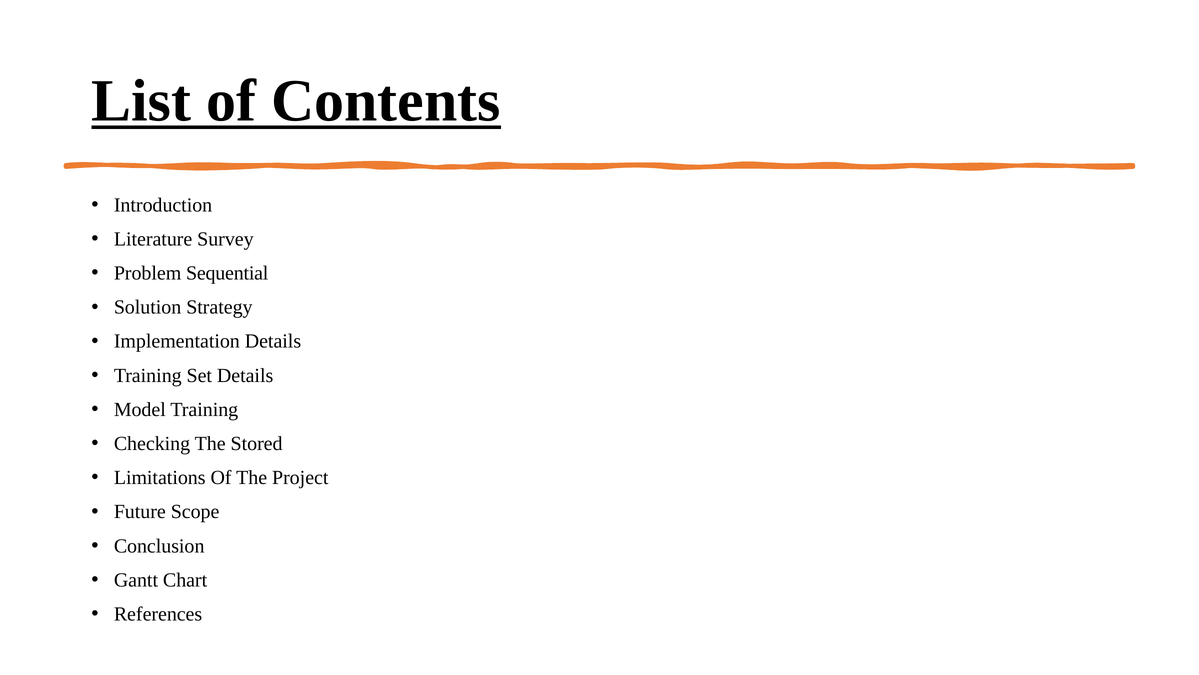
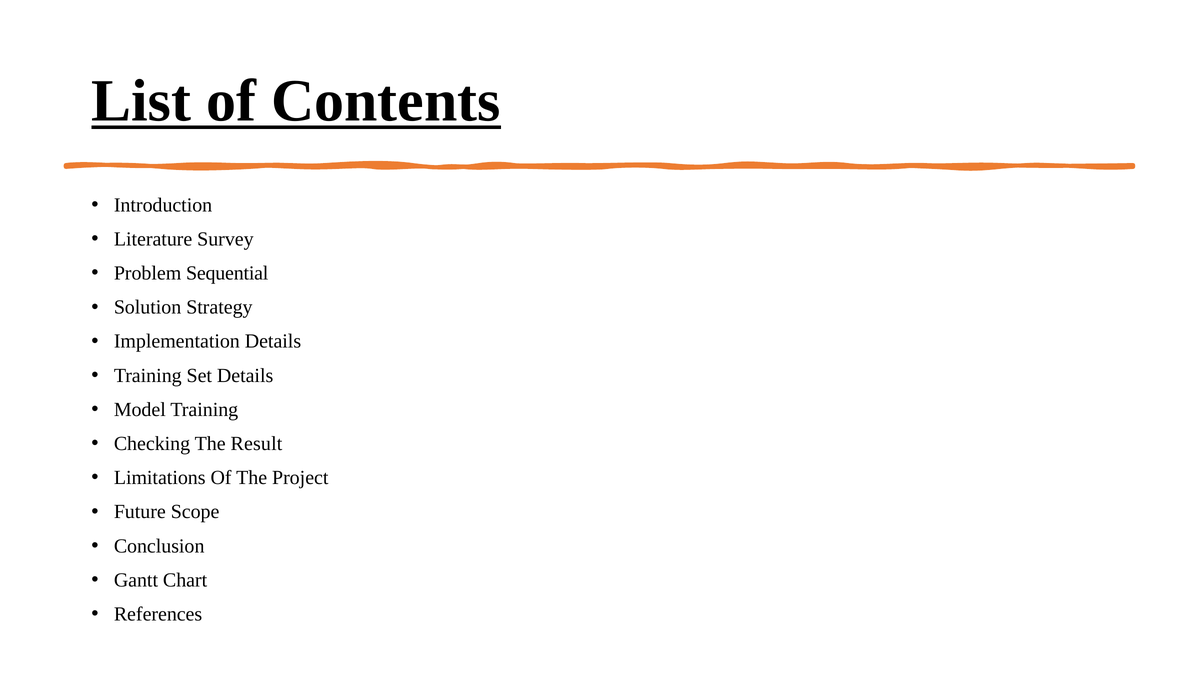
Stored: Stored -> Result (256, 443)
